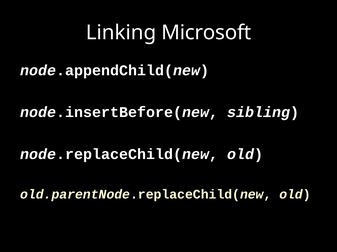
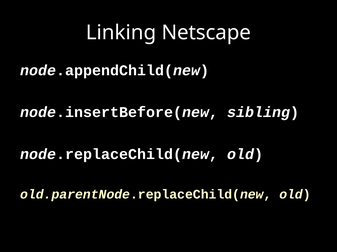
Microsoft: Microsoft -> Netscape (206, 33)
